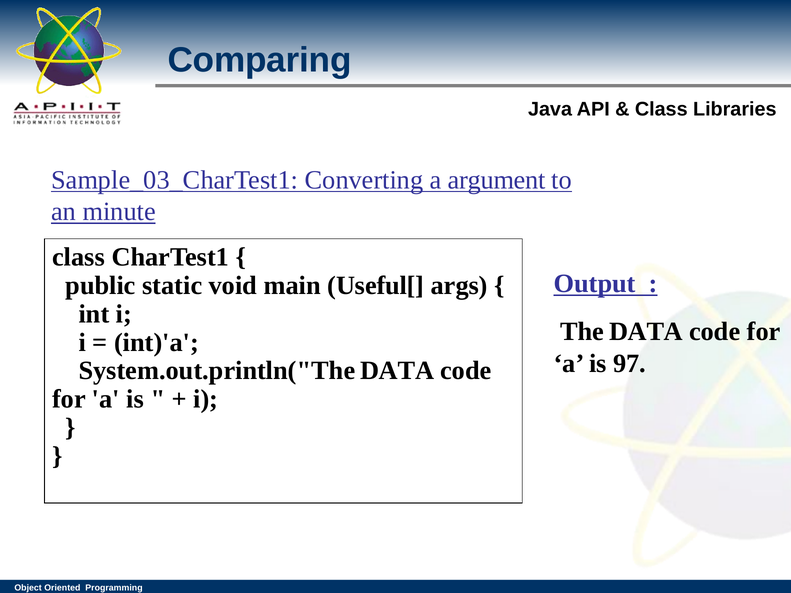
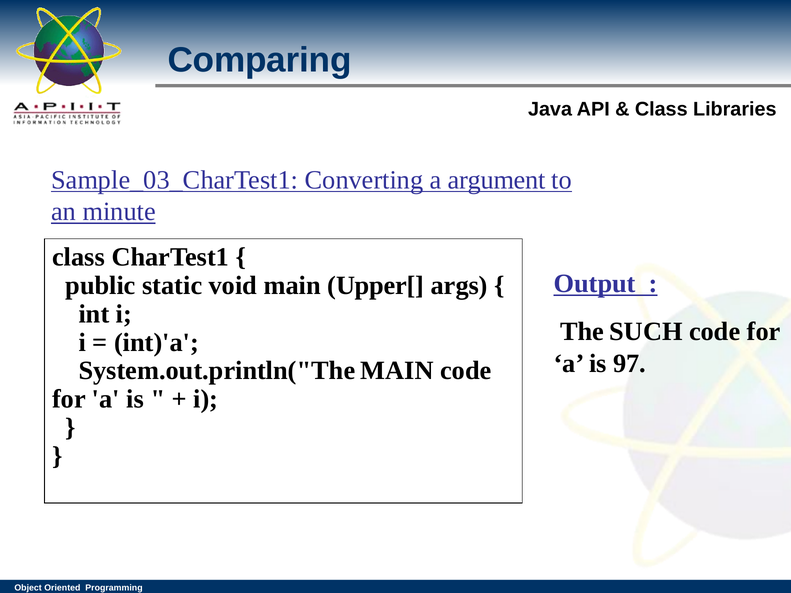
Useful[: Useful[ -> Upper[ (376, 286)
The DATA: DATA -> SUCH (646, 332)
System.out.println("The DATA: DATA -> MAIN (397, 371)
